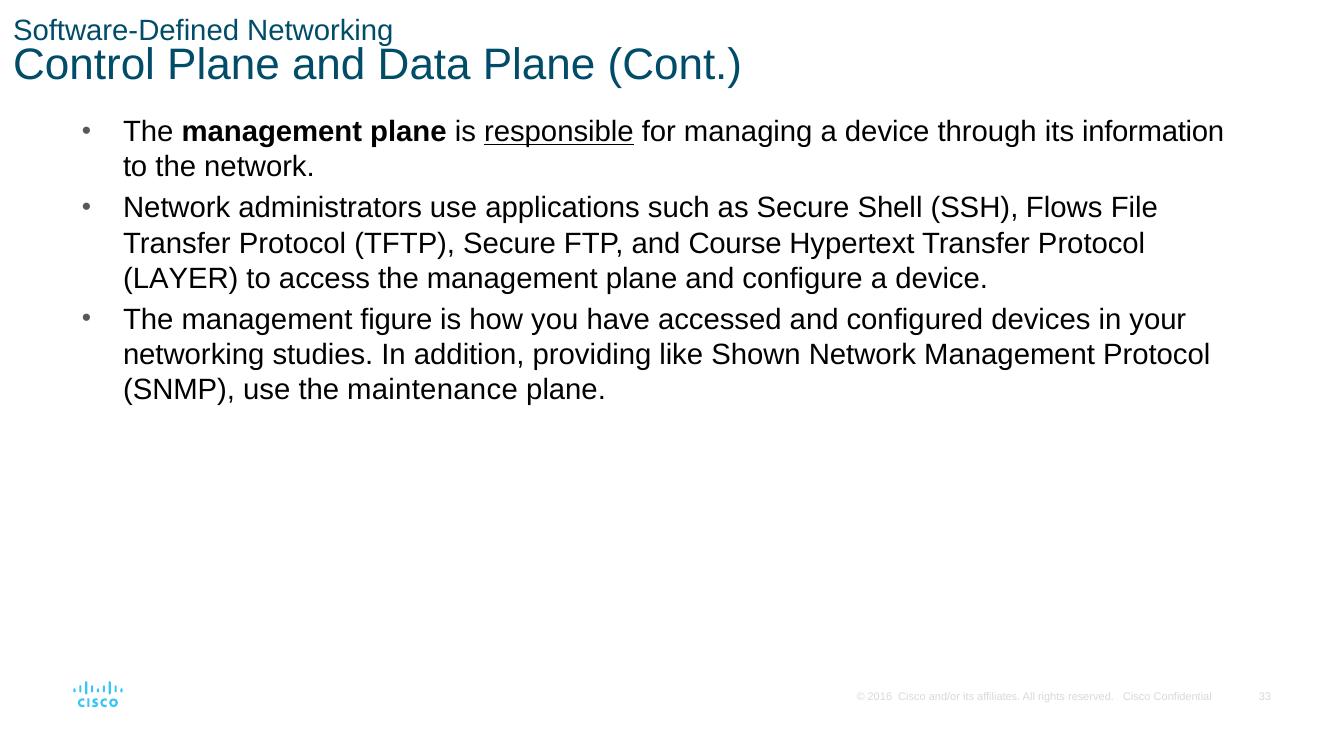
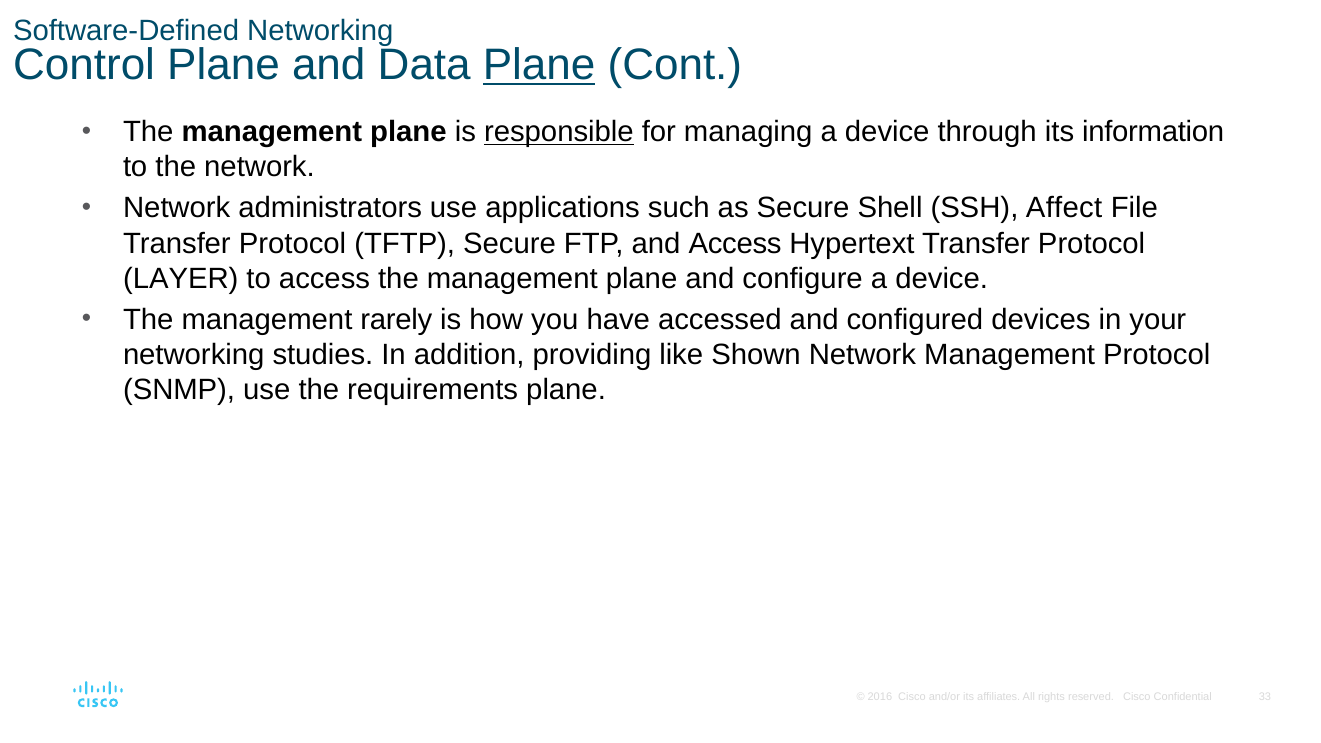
Plane underline: none -> present (539, 65)
Flows: Flows -> Affect (1064, 208)
and Course: Course -> Access (735, 243)
figure: figure -> rarely (396, 320)
maintenance: maintenance -> requirements (433, 390)
